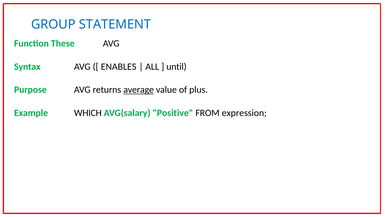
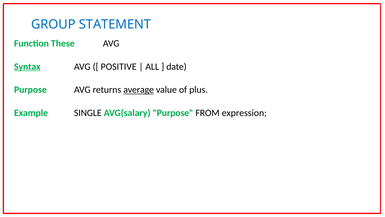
Syntax underline: none -> present (27, 67)
ENABLES: ENABLES -> POSITIVE (119, 67)
until: until -> date (176, 67)
WHICH: WHICH -> SINGLE (88, 113)
AVG(salary Positive: Positive -> Purpose (173, 113)
